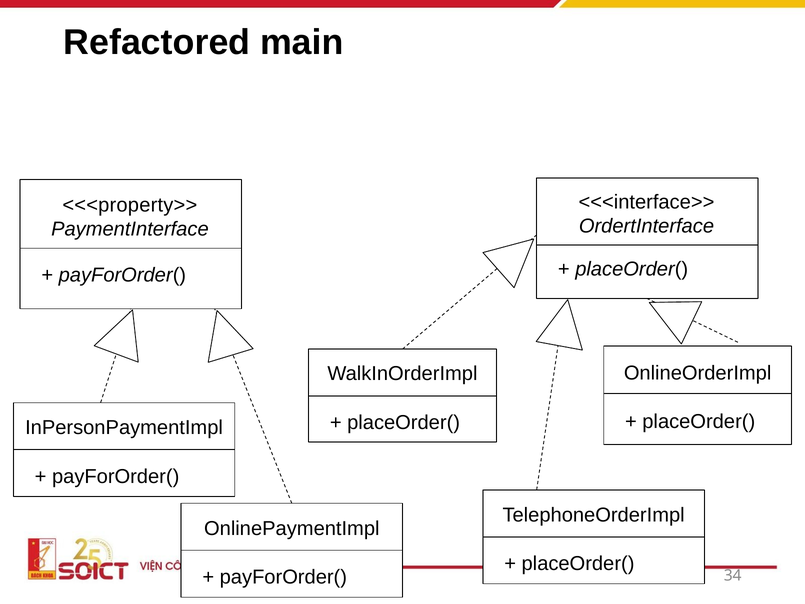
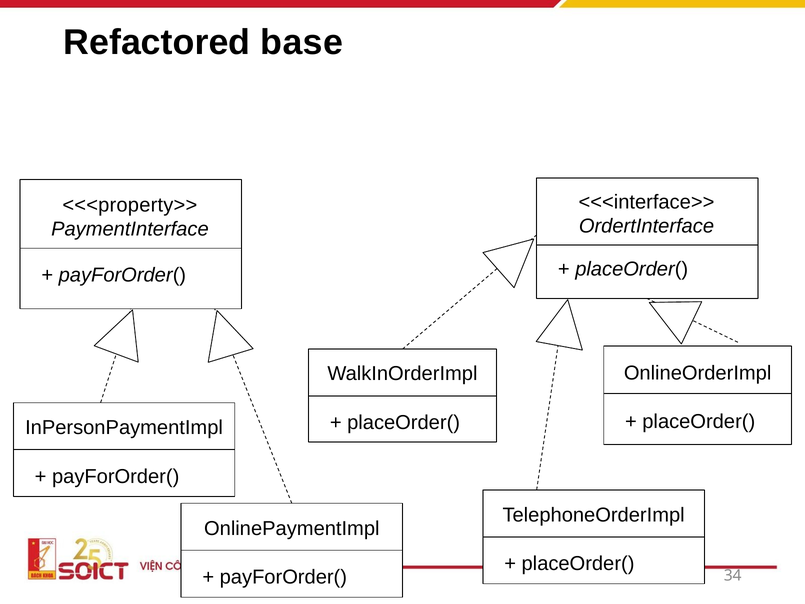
main: main -> base (302, 42)
